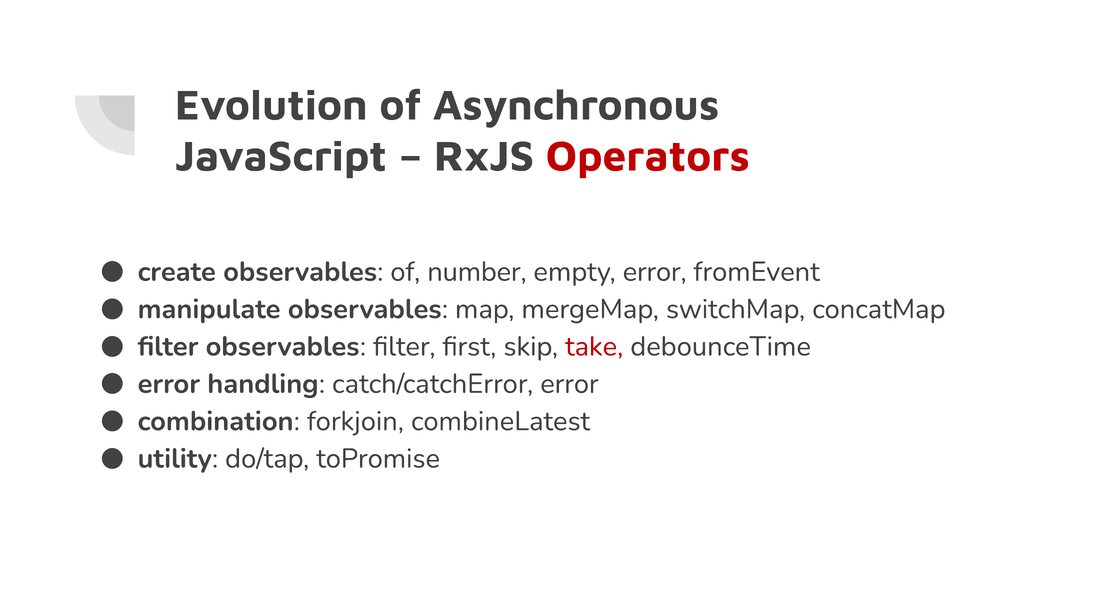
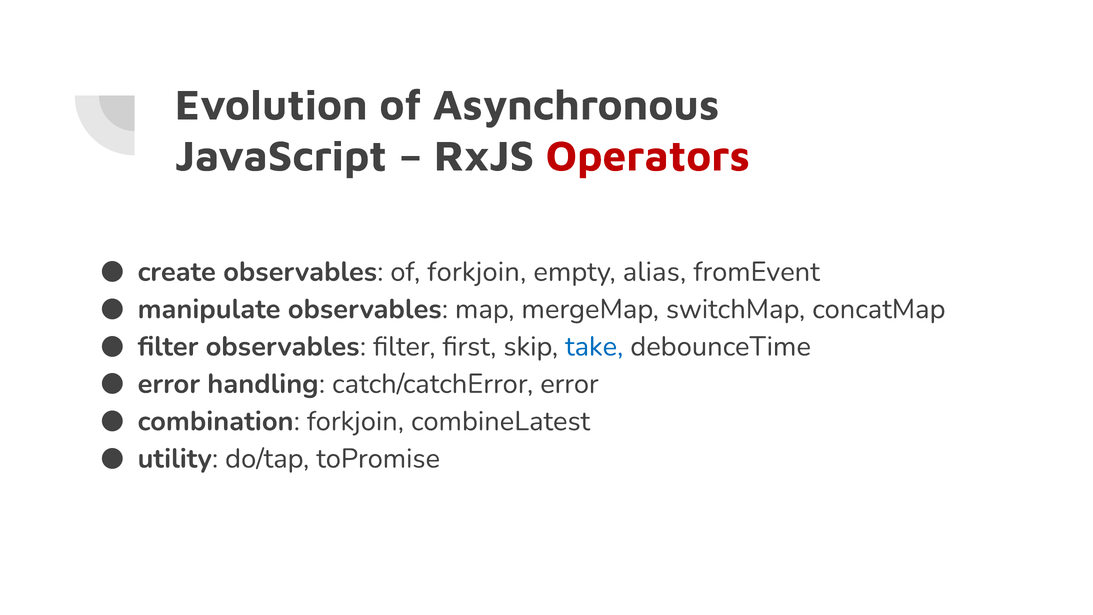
of number: number -> forkjoin (477, 272)
empty error: error -> alias (654, 272)
take colour: red -> blue (594, 346)
